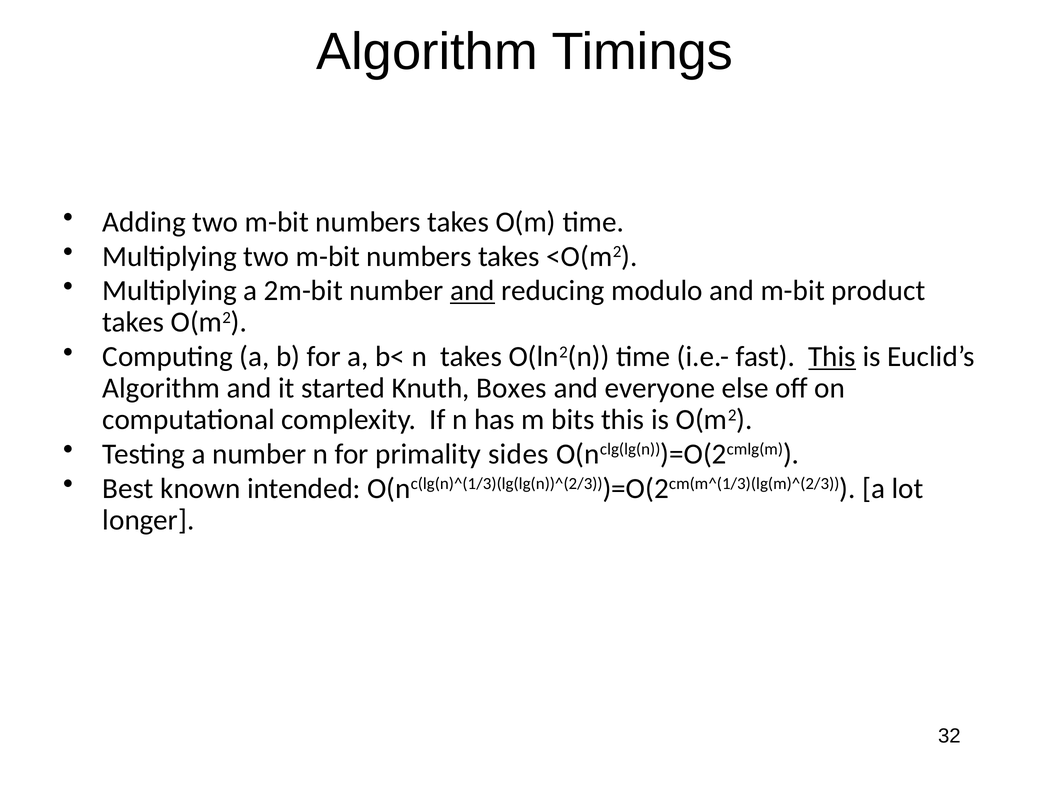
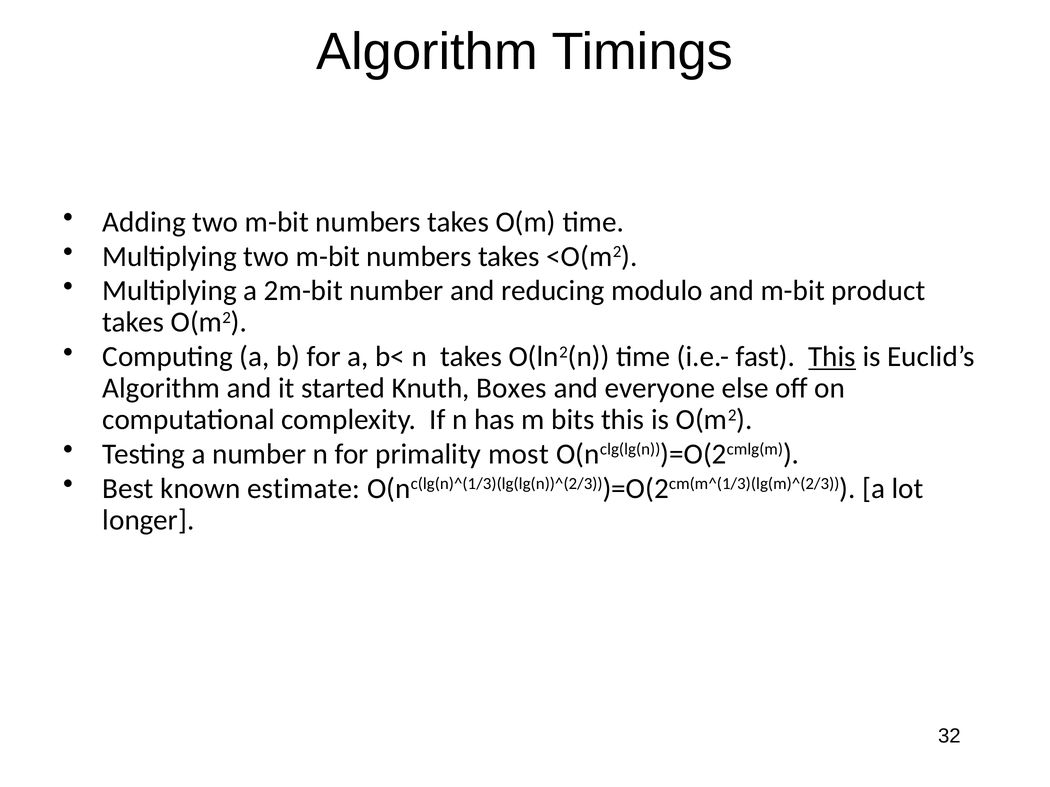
and underline: present -> none (472, 291)
sides: sides -> most (518, 454)
intended: intended -> estimate (304, 489)
